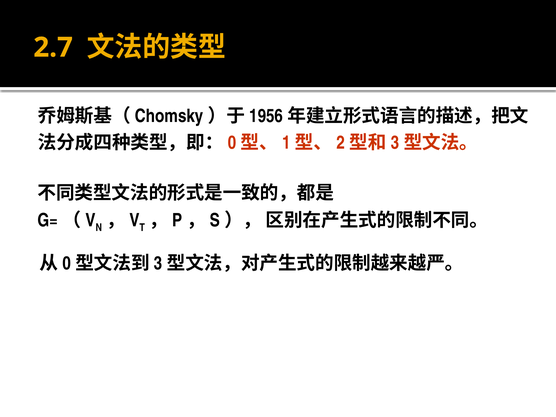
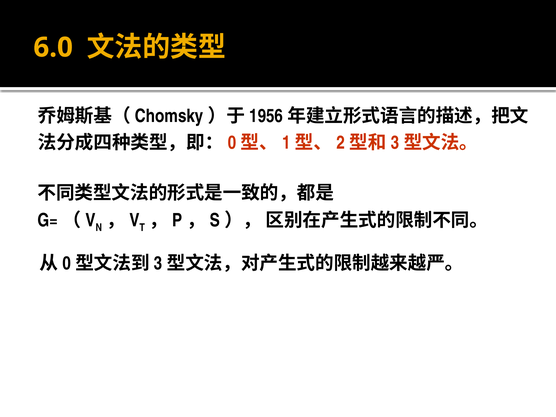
2.7: 2.7 -> 6.0 (53, 47)
